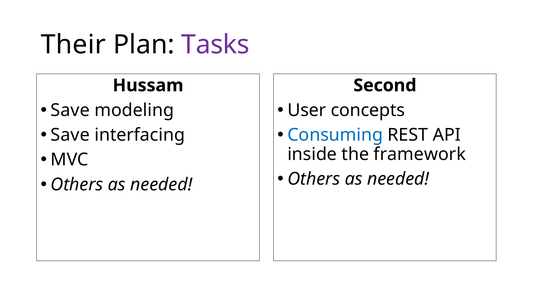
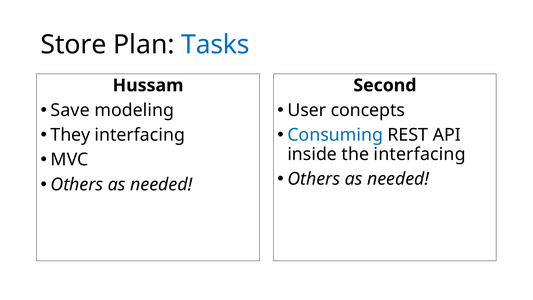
Their: Their -> Store (74, 45)
Tasks colour: purple -> blue (215, 45)
Save: Save -> They (70, 135)
the framework: framework -> interfacing (420, 154)
